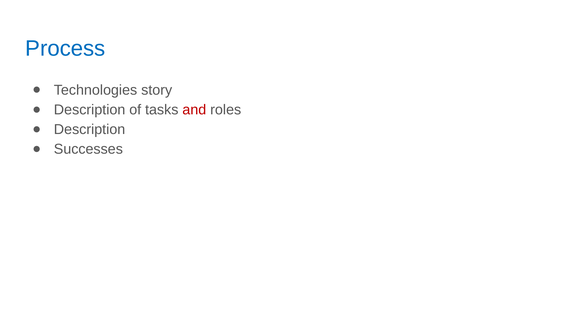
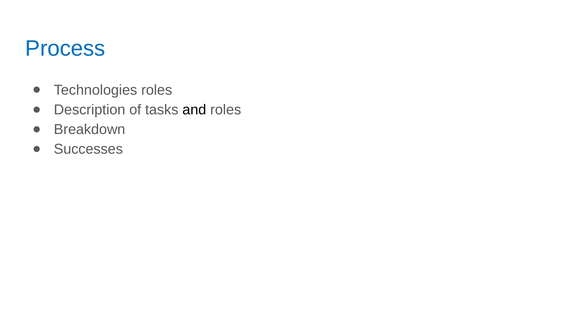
Technologies story: story -> roles (157, 90)
and colour: red -> black (194, 110)
Description: Description -> Breakdown (90, 129)
